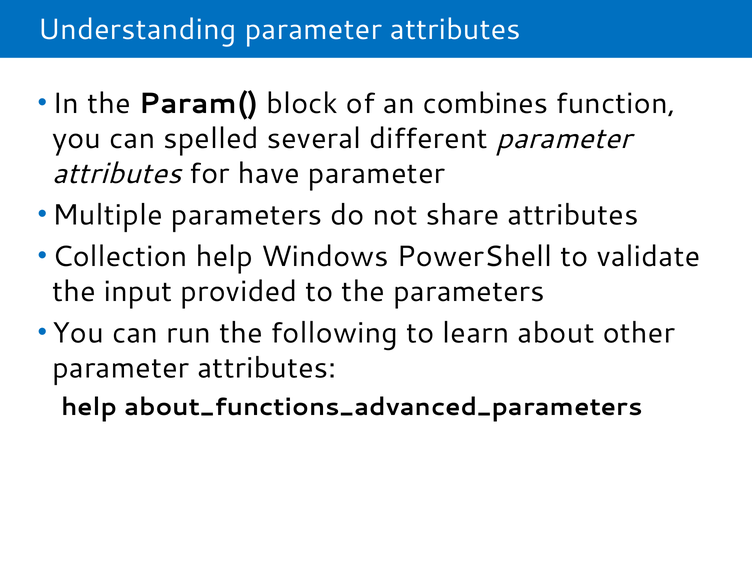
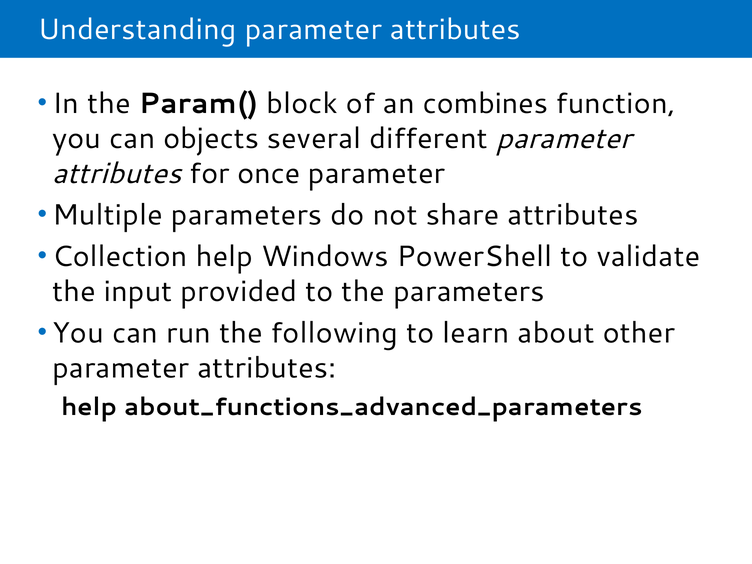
spelled: spelled -> objects (211, 139)
have: have -> once (269, 174)
